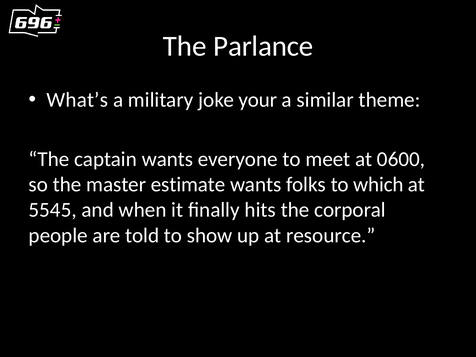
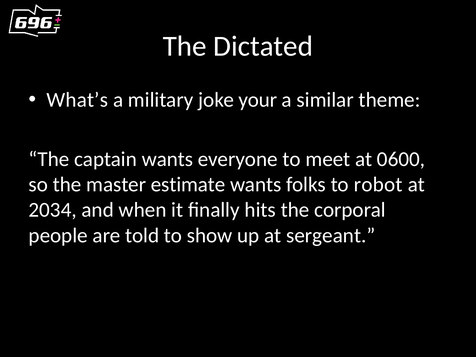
Parlance: Parlance -> Dictated (263, 46)
which: which -> robot (378, 185)
5545: 5545 -> 2034 (53, 210)
resource: resource -> sergeant (331, 235)
